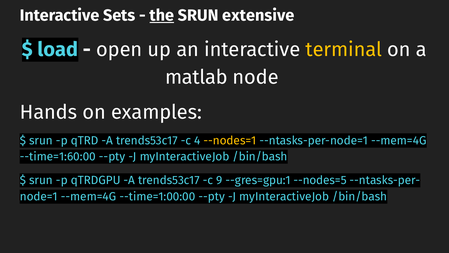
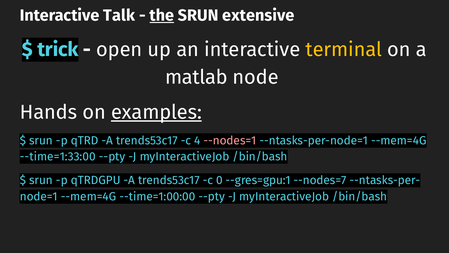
Sets: Sets -> Talk (119, 15)
load: load -> trick (58, 50)
examples underline: none -> present (156, 112)
--nodes=1 colour: yellow -> pink (230, 140)
--time=1:60:00: --time=1:60:00 -> --time=1:33:00 (58, 156)
9: 9 -> 0 (219, 180)
--nodes=5: --nodes=5 -> --nodes=7 (320, 180)
